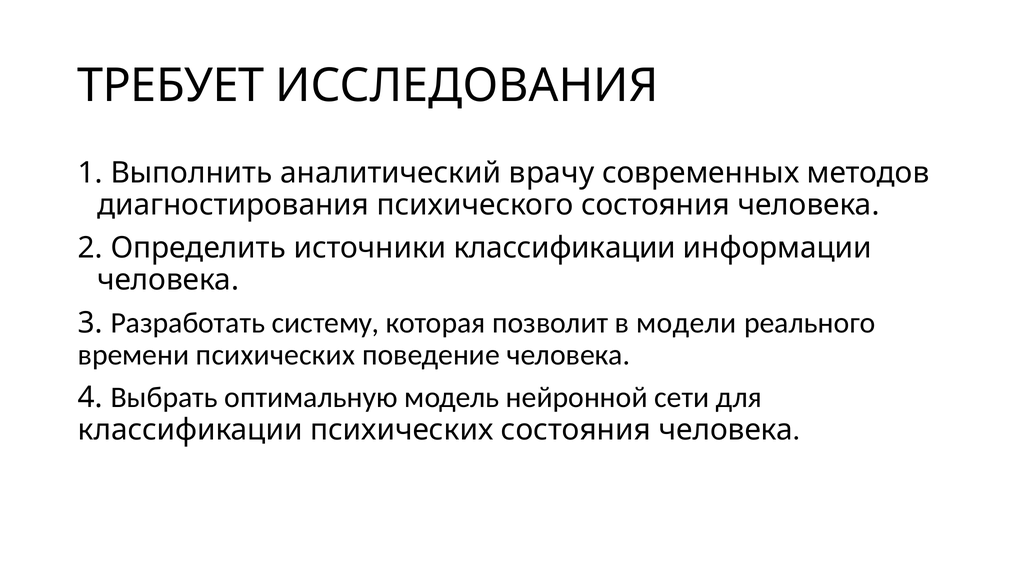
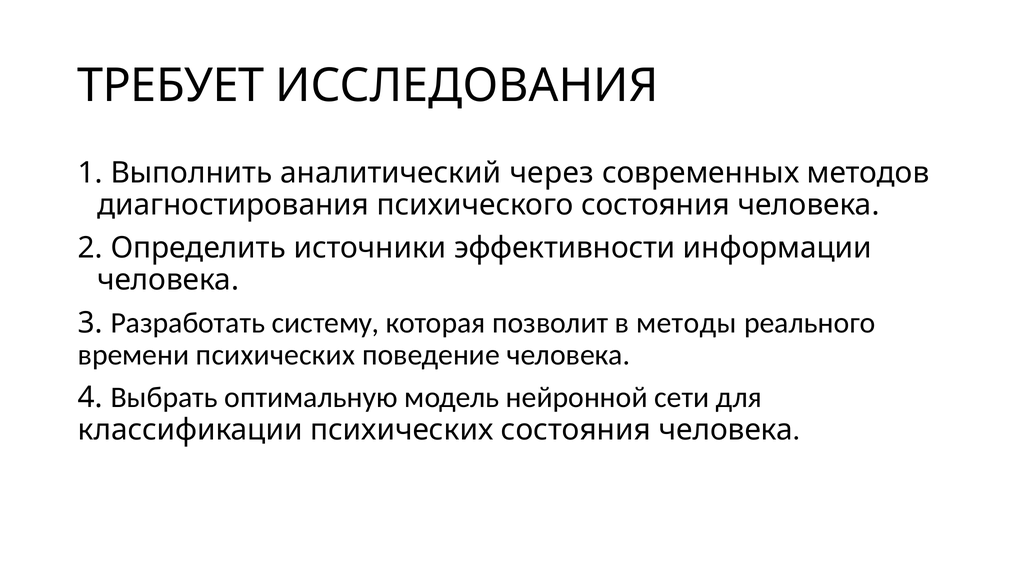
врачу: врачу -> через (552, 173)
источники классификации: классификации -> эффективности (565, 248)
модели: модели -> методы (686, 323)
